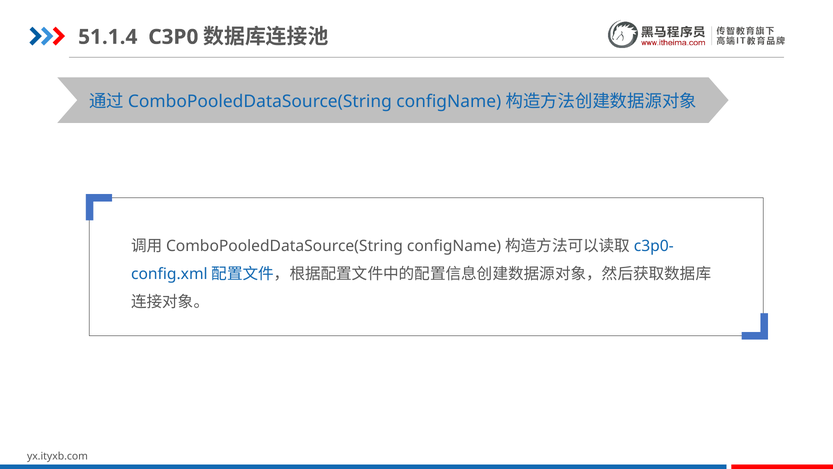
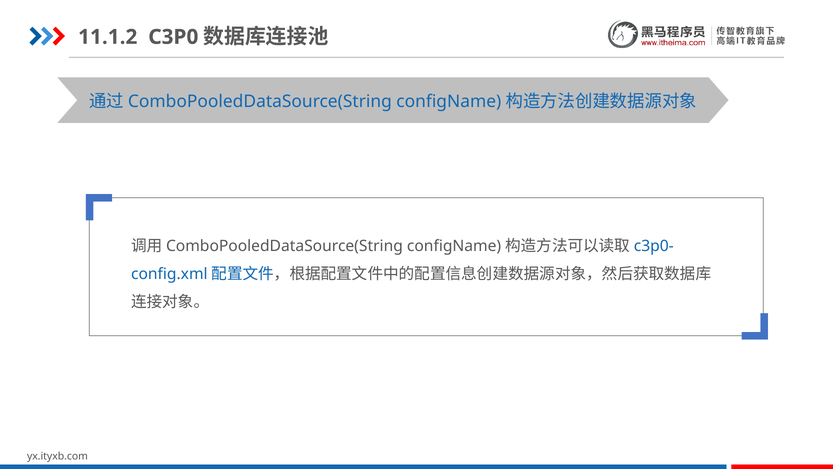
51.1.4: 51.1.4 -> 11.1.2 (108, 37)
